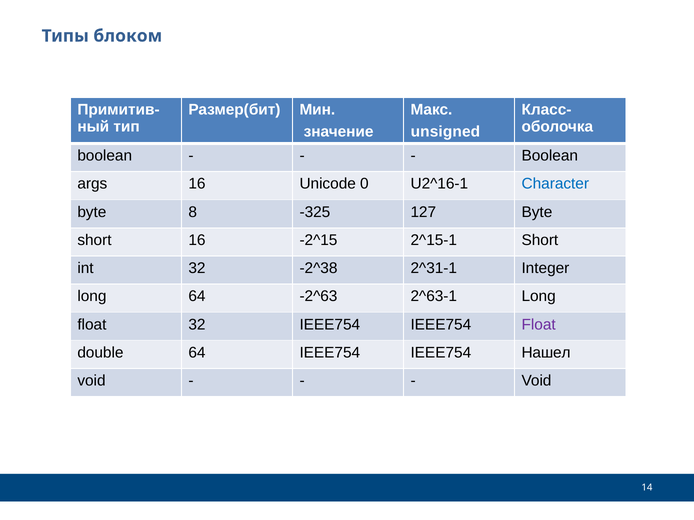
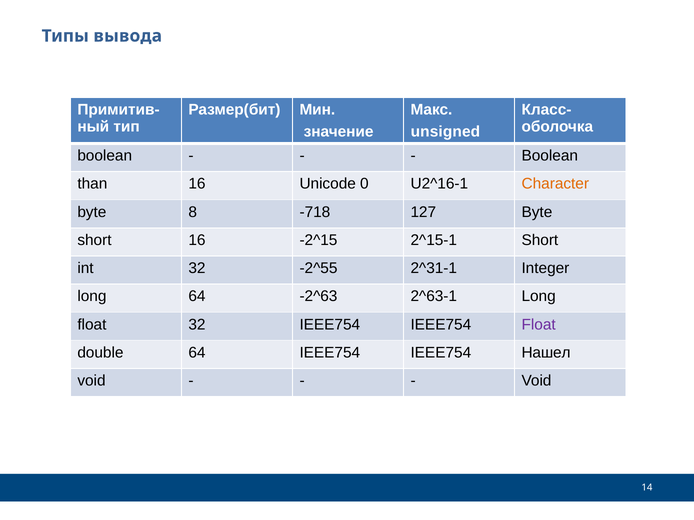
блоком: блоком -> вывода (128, 36)
args: args -> than (92, 184)
Character colour: blue -> orange (555, 184)
-325: -325 -> -718 (315, 212)
-2^38: -2^38 -> -2^55 (318, 268)
